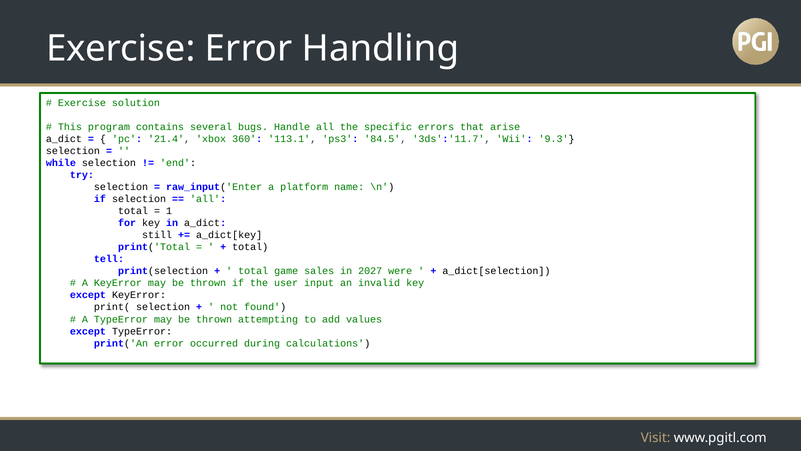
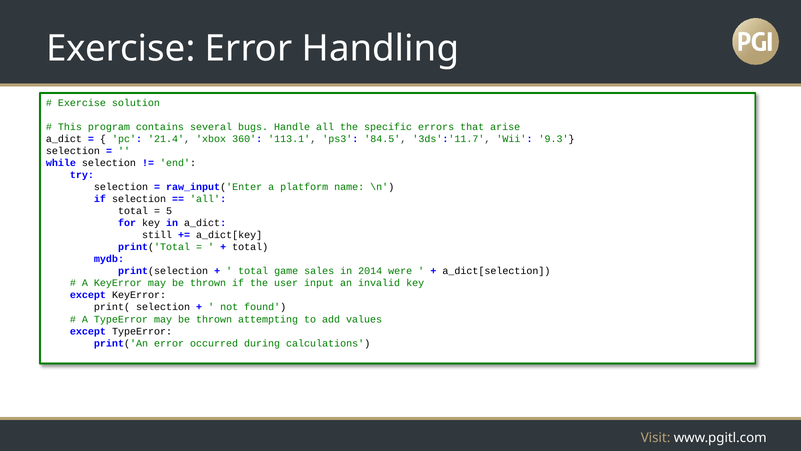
1: 1 -> 5 (169, 211)
tell: tell -> mydb (109, 259)
2027: 2027 -> 2014 (370, 271)
